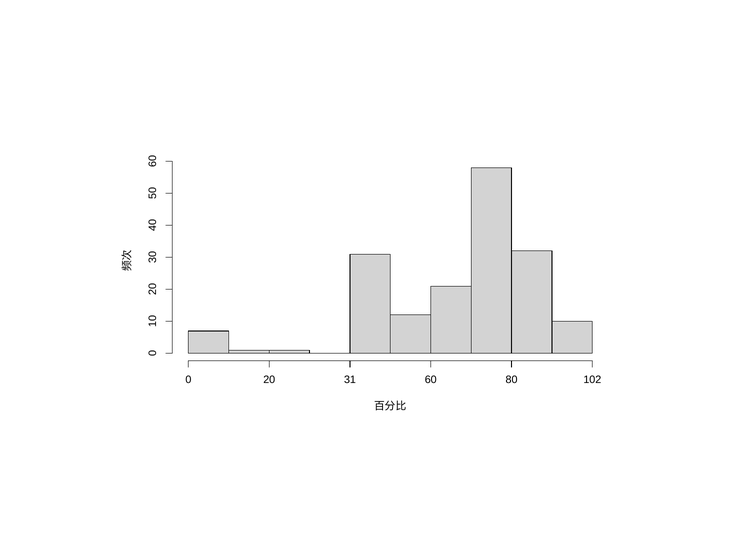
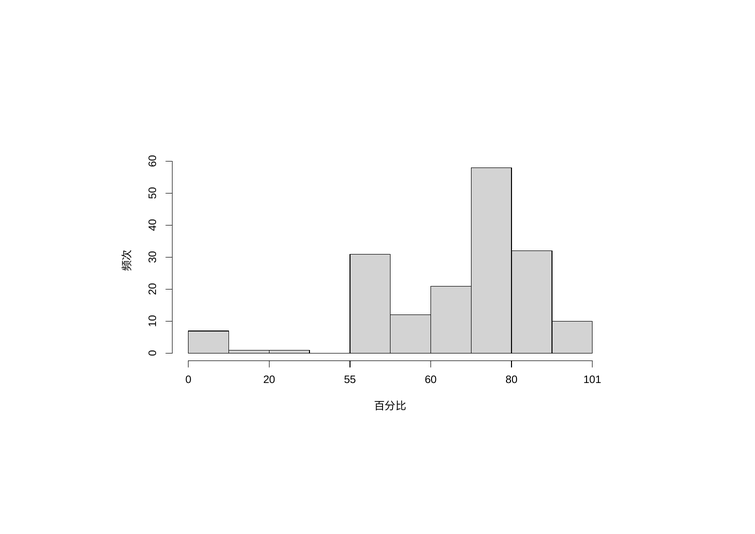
31: 31 -> 55 (350, 380)
102: 102 -> 101 (592, 380)
